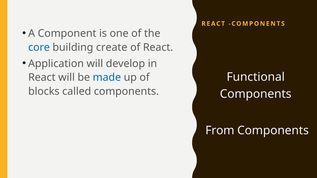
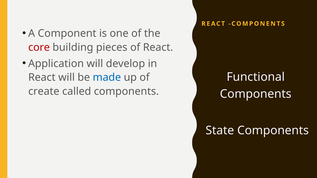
core colour: blue -> red (39, 47)
create: create -> pieces (112, 47)
blocks: blocks -> create (44, 92)
From: From -> State (220, 131)
